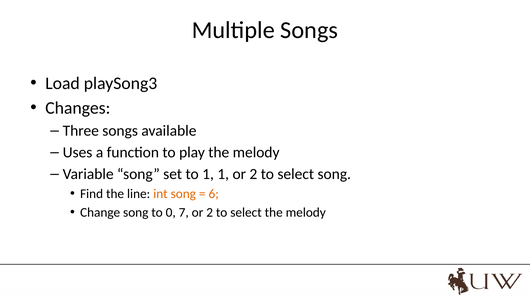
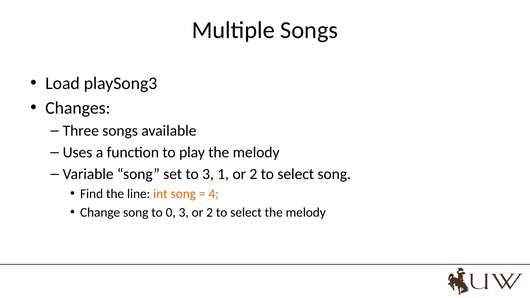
to 1: 1 -> 3 (208, 174)
6: 6 -> 4 (214, 194)
0 7: 7 -> 3 (184, 213)
